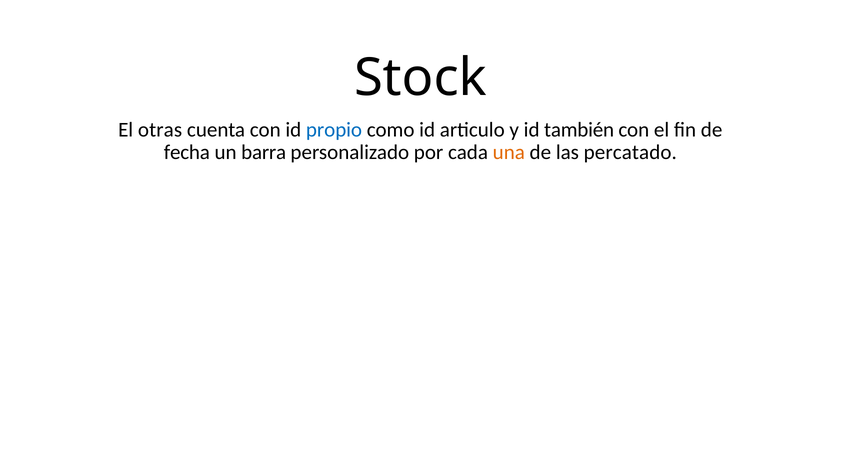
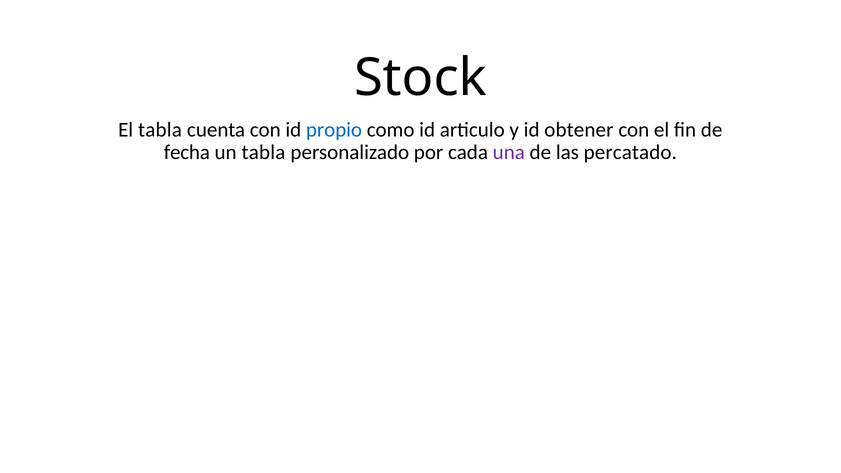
El otras: otras -> tabla (160, 130)
también: también -> obtener (579, 130)
un barra: barra -> tabla (263, 153)
una colour: orange -> purple (509, 153)
